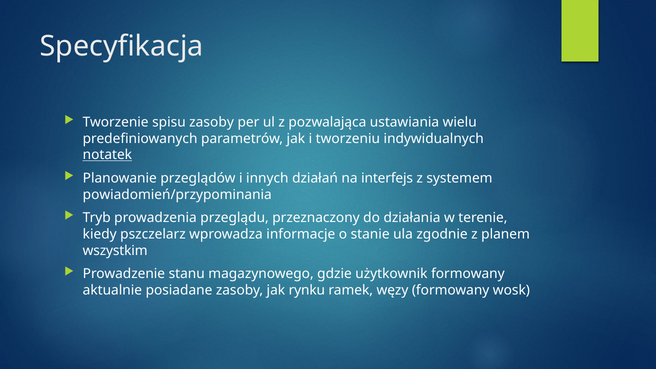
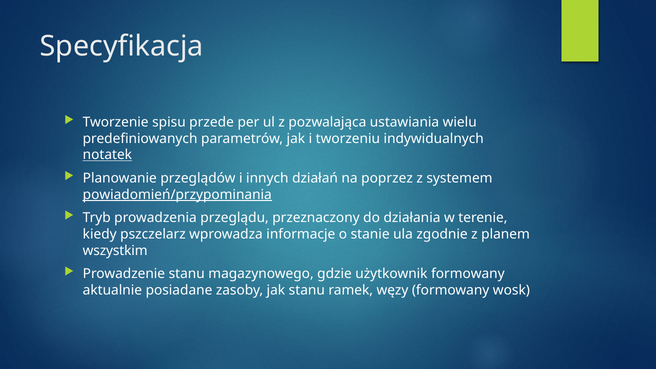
spisu zasoby: zasoby -> przede (212, 122)
interfejs: interfejs -> poprzez (387, 178)
powiadomień/przypominania underline: none -> present (177, 195)
jak rynku: rynku -> stanu (307, 290)
